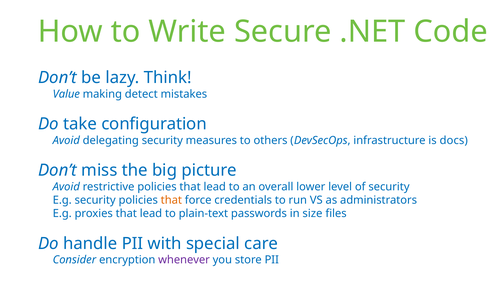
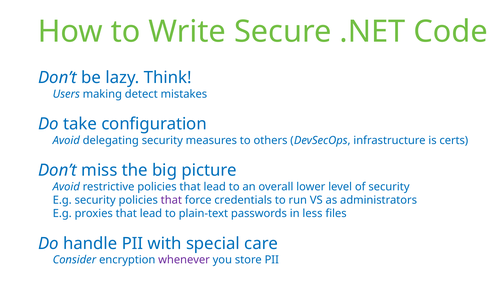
Value: Value -> Users (66, 94)
docs: docs -> certs (454, 140)
that colour: orange -> purple (171, 200)
size: size -> less (312, 213)
